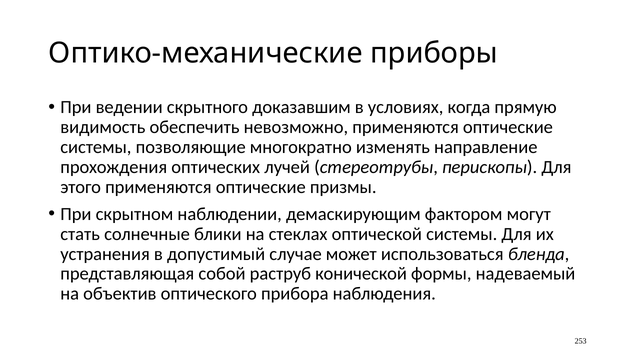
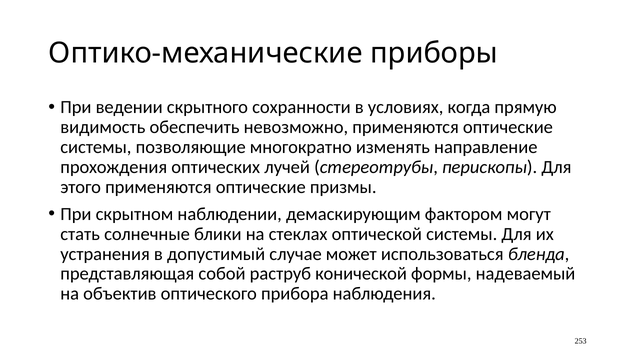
доказавшим: доказавшим -> сохранности (301, 107)
